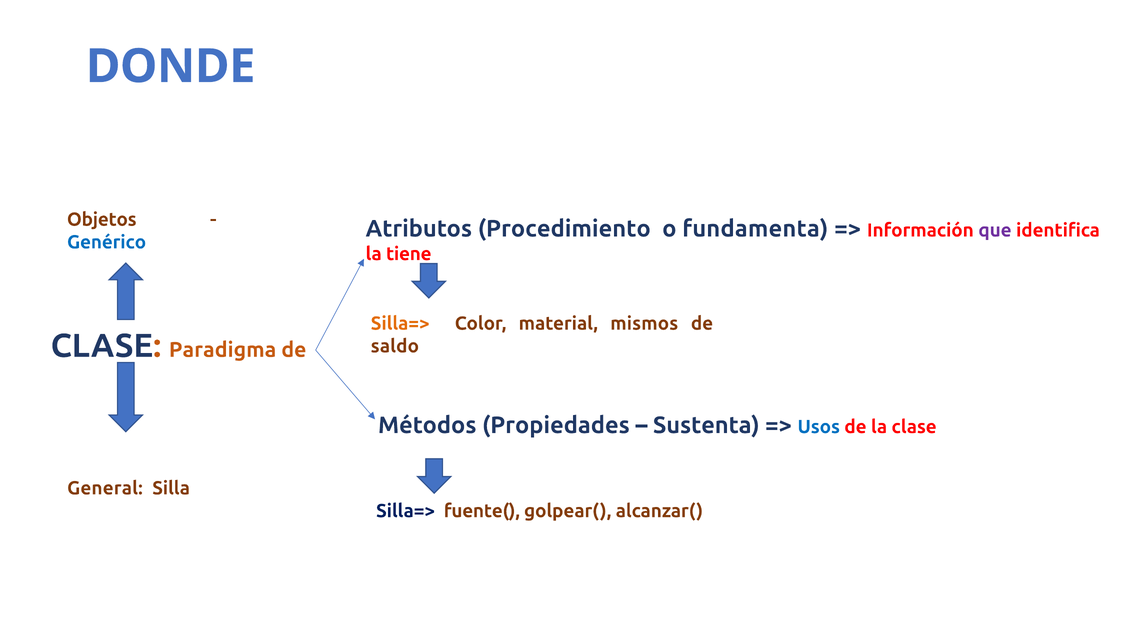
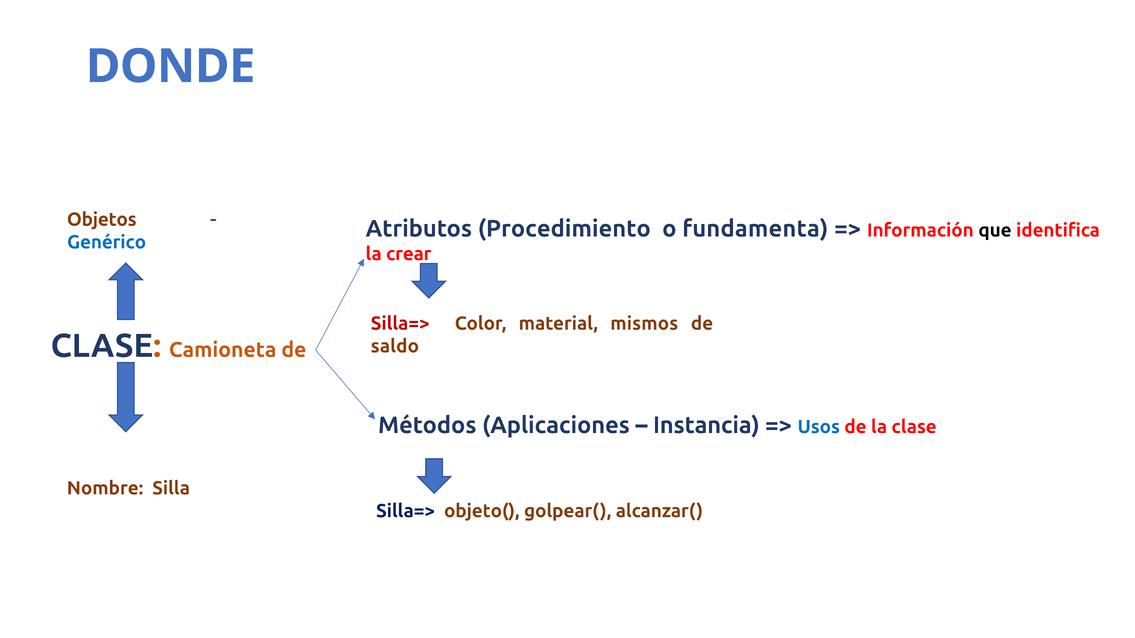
que colour: purple -> black (995, 230)
tiene: tiene -> crear (409, 254)
Silla=> colour: orange -> red (400, 324)
Paradigma: Paradigma -> Camioneta (223, 350)
Propiedades: Propiedades -> Aplicaciones (556, 426)
Sustenta: Sustenta -> Instancia (706, 426)
General: General -> Nombre (105, 488)
fuente(: fuente( -> objeto( (482, 511)
